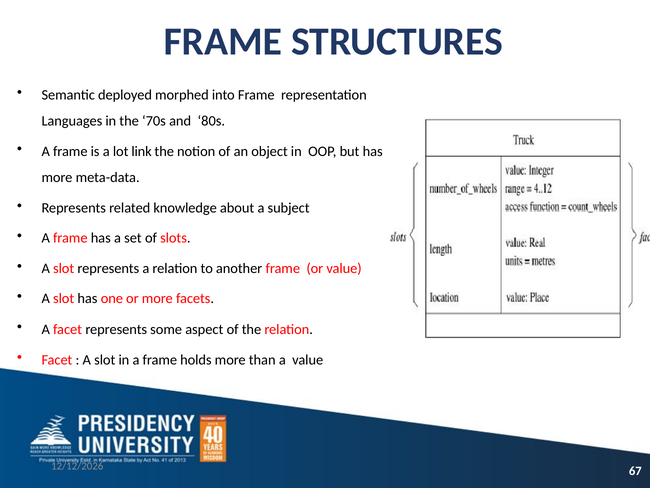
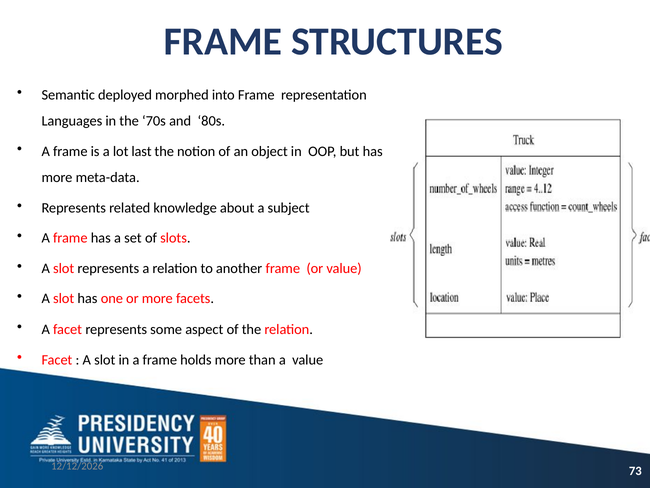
link: link -> last (142, 151)
67: 67 -> 73 (635, 471)
